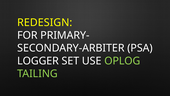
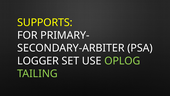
REDESIGN: REDESIGN -> SUPPORTS (45, 22)
